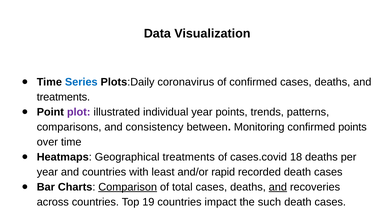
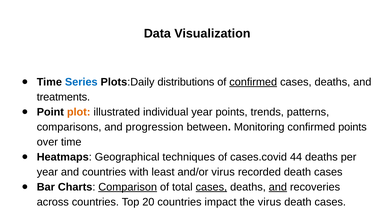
coronavirus: coronavirus -> distributions (186, 82)
confirmed underline: none -> present (253, 82)
plot colour: purple -> orange (79, 112)
consistency: consistency -> progression (155, 127)
Geographical treatments: treatments -> techniques (189, 157)
18: 18 -> 44 (296, 157)
and/or rapid: rapid -> virus (223, 172)
cases underline: none -> present (211, 187)
19: 19 -> 20 (148, 202)
the such: such -> virus (269, 202)
